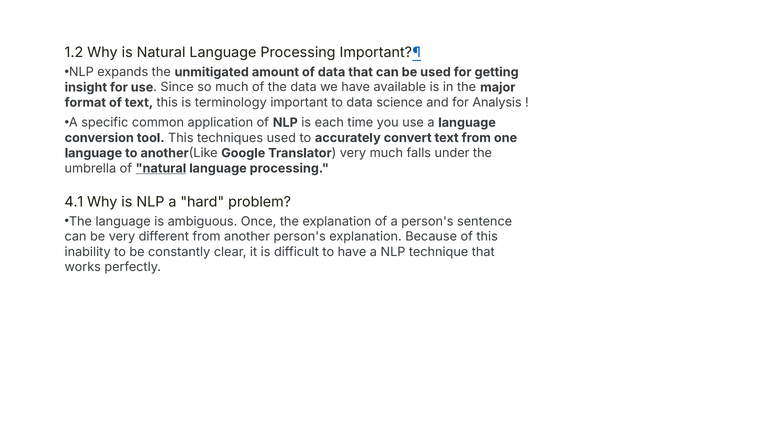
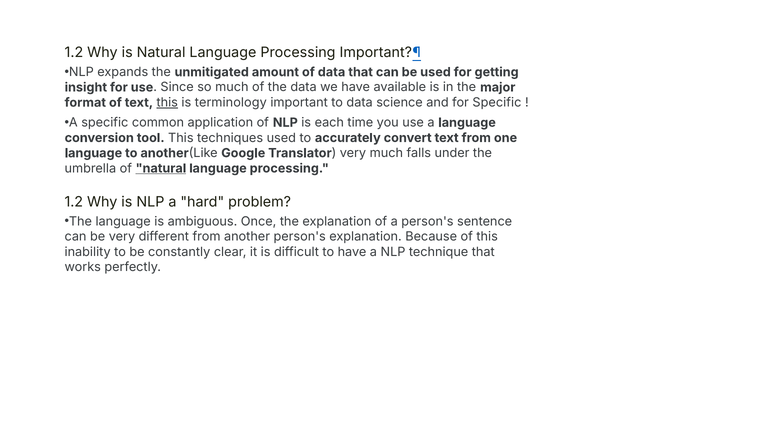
this underline: none -> present (167, 103)
for Analysis: Analysis -> Specific (497, 103)
4.1: 4.1 -> 1.2 (74, 202)
